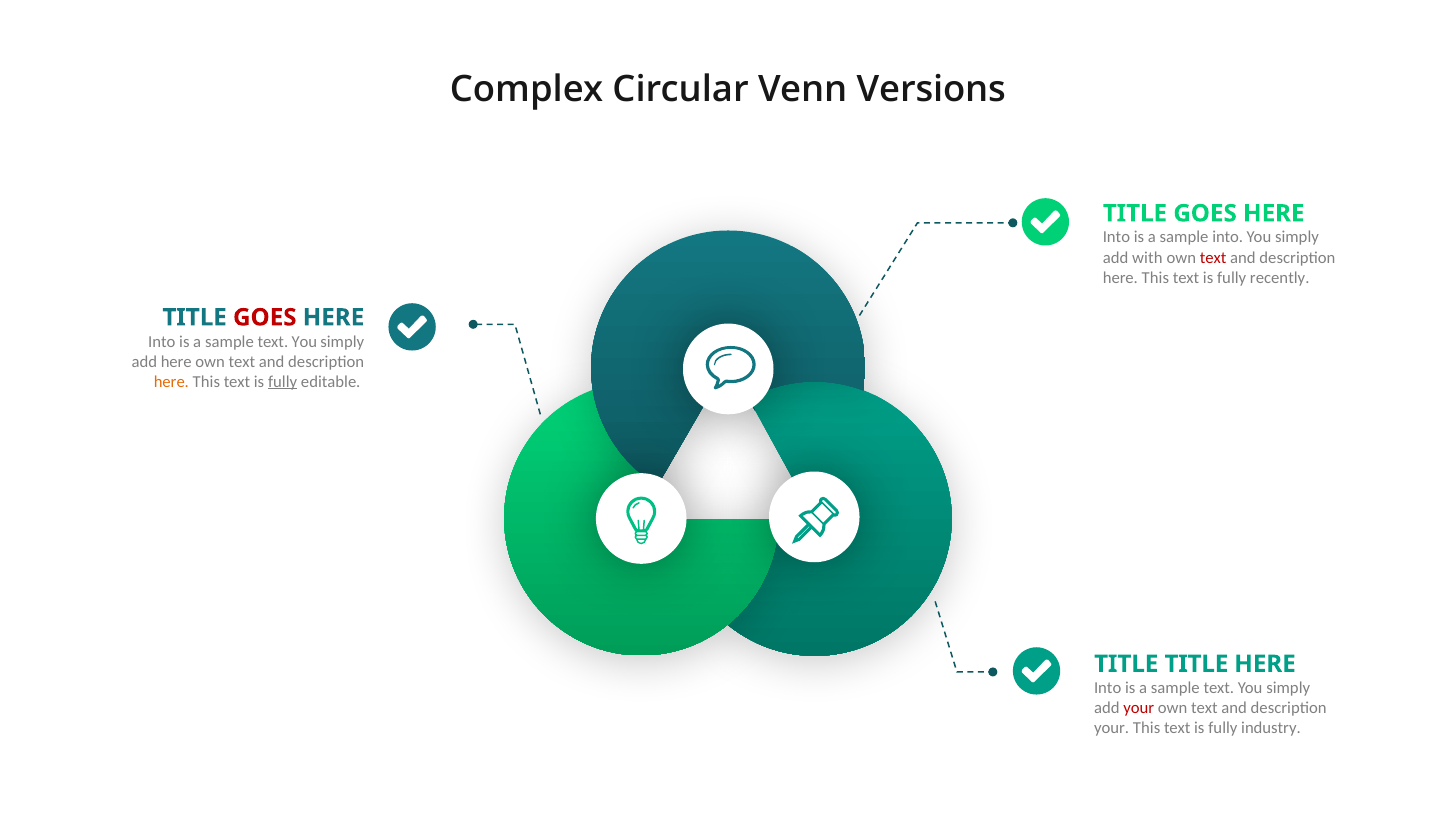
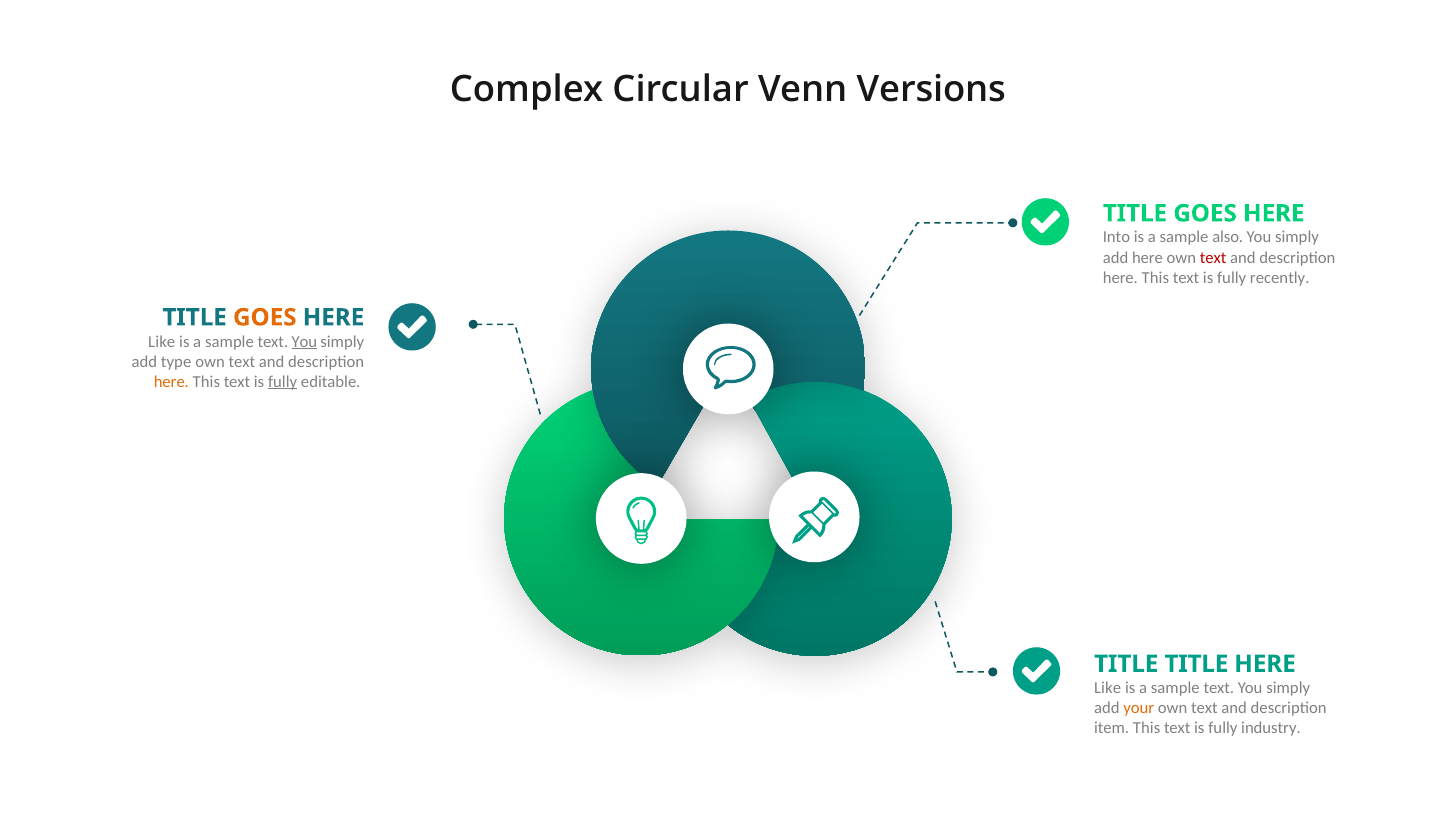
sample into: into -> also (1228, 237)
add with: with -> here (1148, 258)
GOES colour: red -> orange (265, 317)
Into: Into -> Like (162, 342)
You underline: none -> present (304, 342)
add here: here -> type (176, 362)
Into: Into -> Like (1108, 688)
your colour: red -> orange (1139, 708)
your: your -> item (1112, 728)
